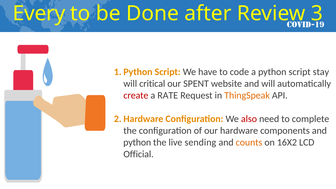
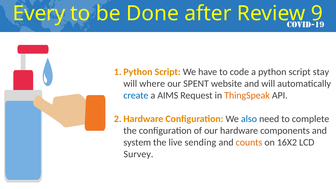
3: 3 -> 9 (317, 13)
critical: critical -> where (152, 84)
create colour: red -> blue (136, 95)
RATE: RATE -> AIMS (168, 95)
also colour: red -> blue (249, 119)
python: python -> system (137, 142)
Official: Official -> Survey (138, 154)
